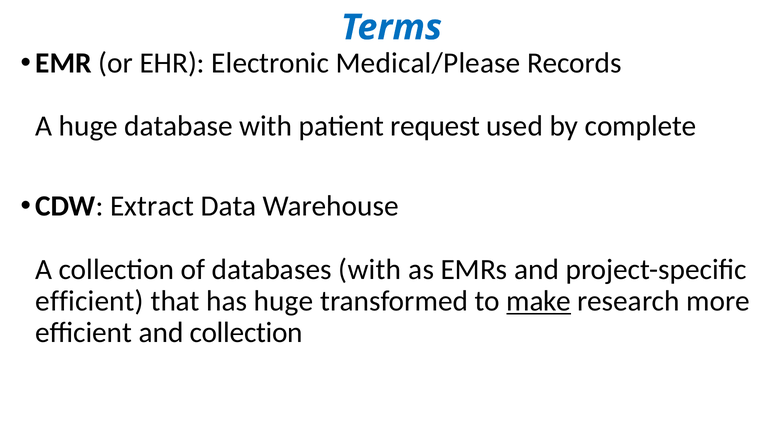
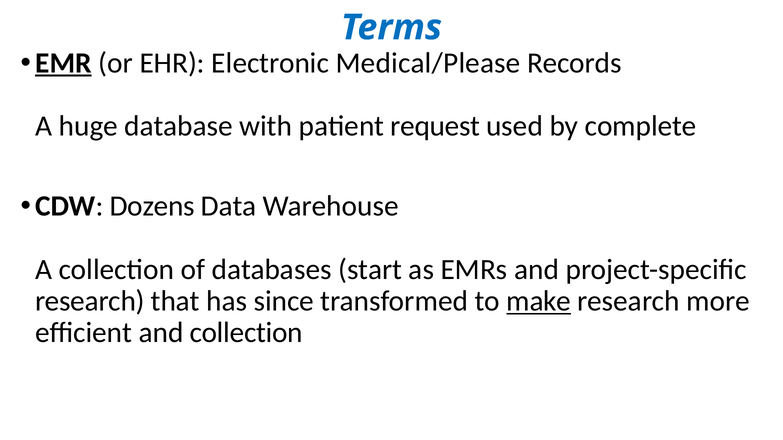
EMR underline: none -> present (63, 63)
Extract: Extract -> Dozens (152, 206)
databases with: with -> start (370, 270)
efficient: efficient -> research (90, 301)
has huge: huge -> since (284, 301)
